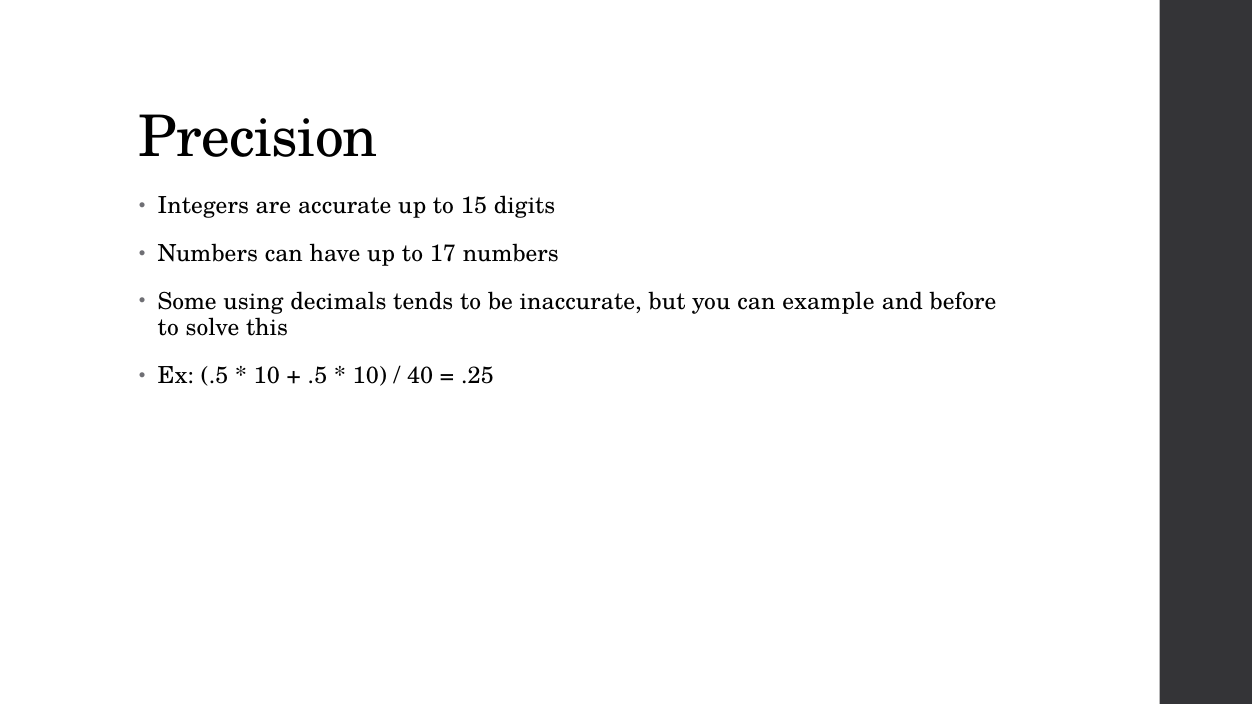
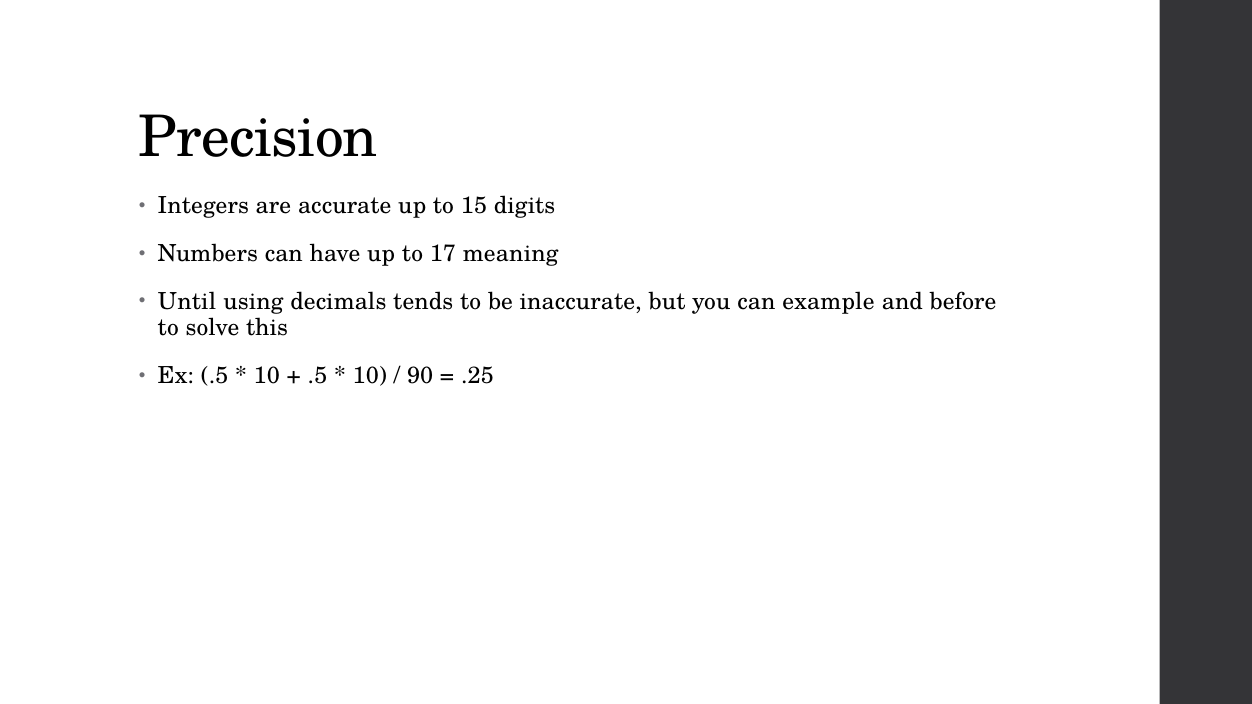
17 numbers: numbers -> meaning (511, 254)
Some: Some -> Until (187, 301)
40: 40 -> 90 (420, 376)
